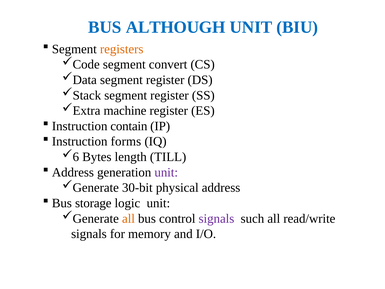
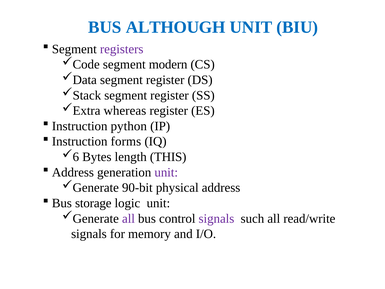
registers colour: orange -> purple (122, 49)
convert: convert -> modern (168, 64)
machine: machine -> whereas (125, 111)
contain: contain -> python (129, 126)
TILL: TILL -> THIS (168, 157)
30-bit: 30-bit -> 90-bit (137, 188)
all colour: orange -> purple (128, 218)
